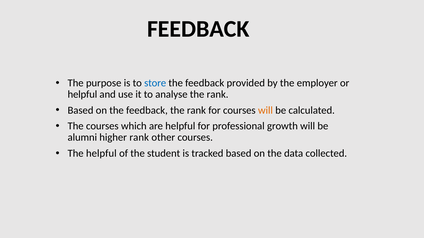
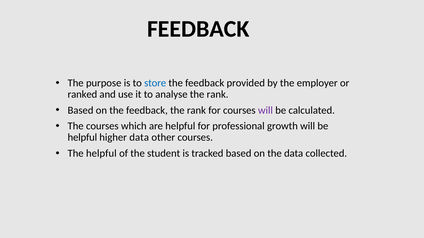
helpful: helpful -> ranked (82, 95)
will colour: orange -> purple (265, 110)
alumni: alumni -> helpful (82, 138)
higher rank: rank -> data (139, 138)
